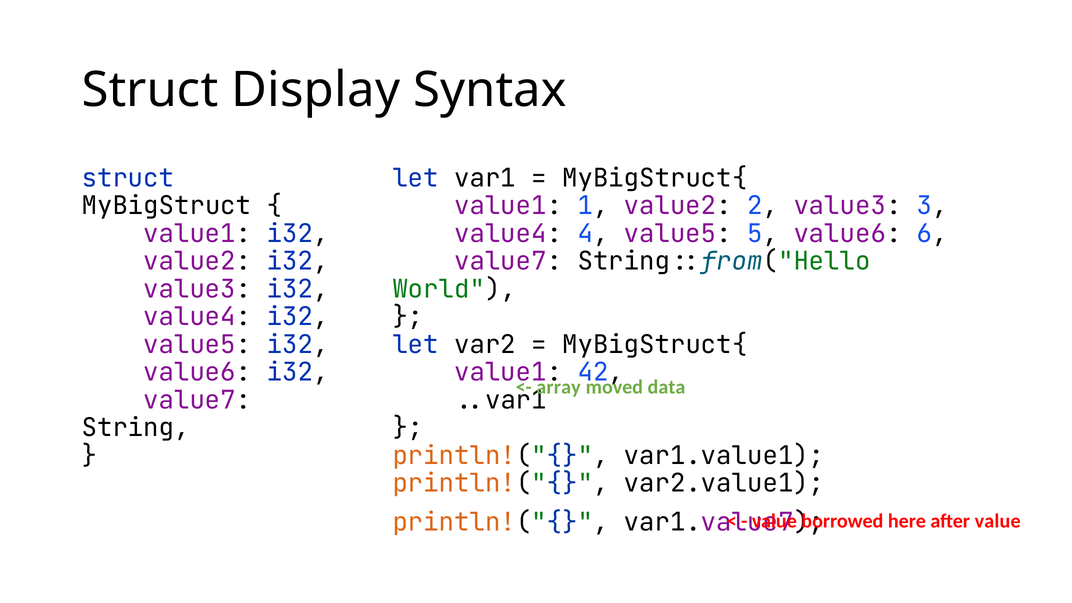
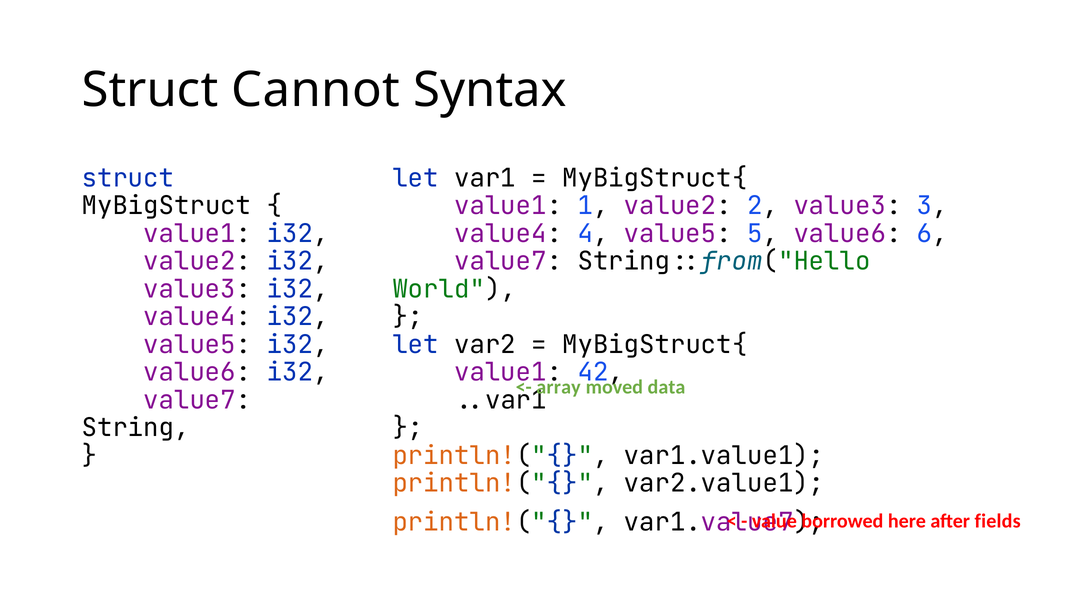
Display: Display -> Cannot (316, 90)
after value: value -> fields (998, 521)
